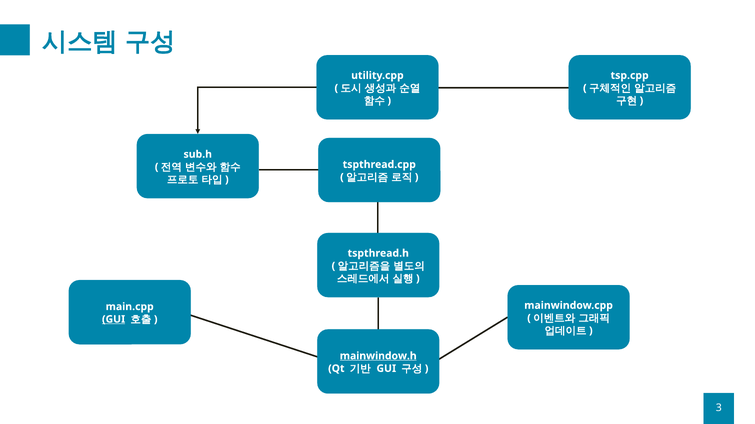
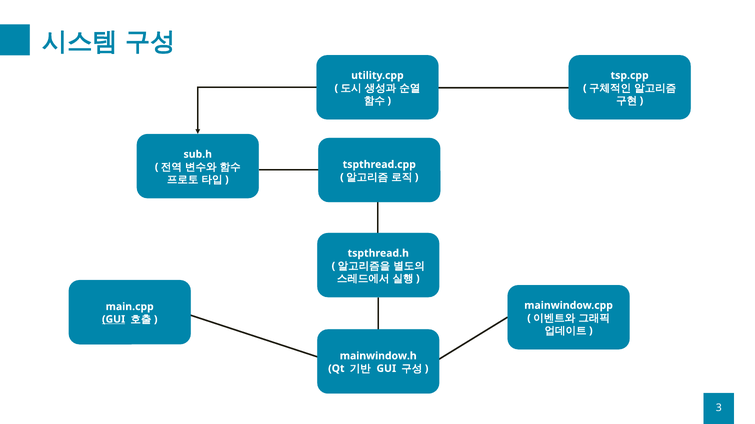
mainwindow.h underline: present -> none (378, 356)
